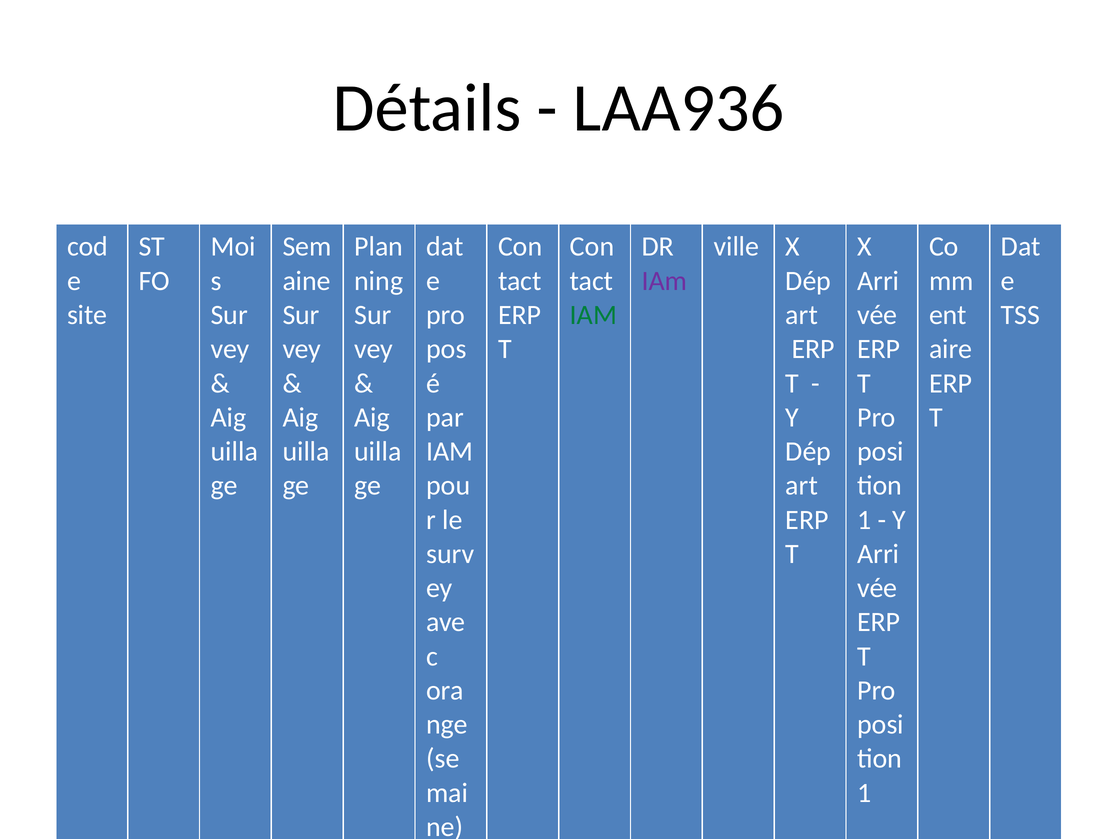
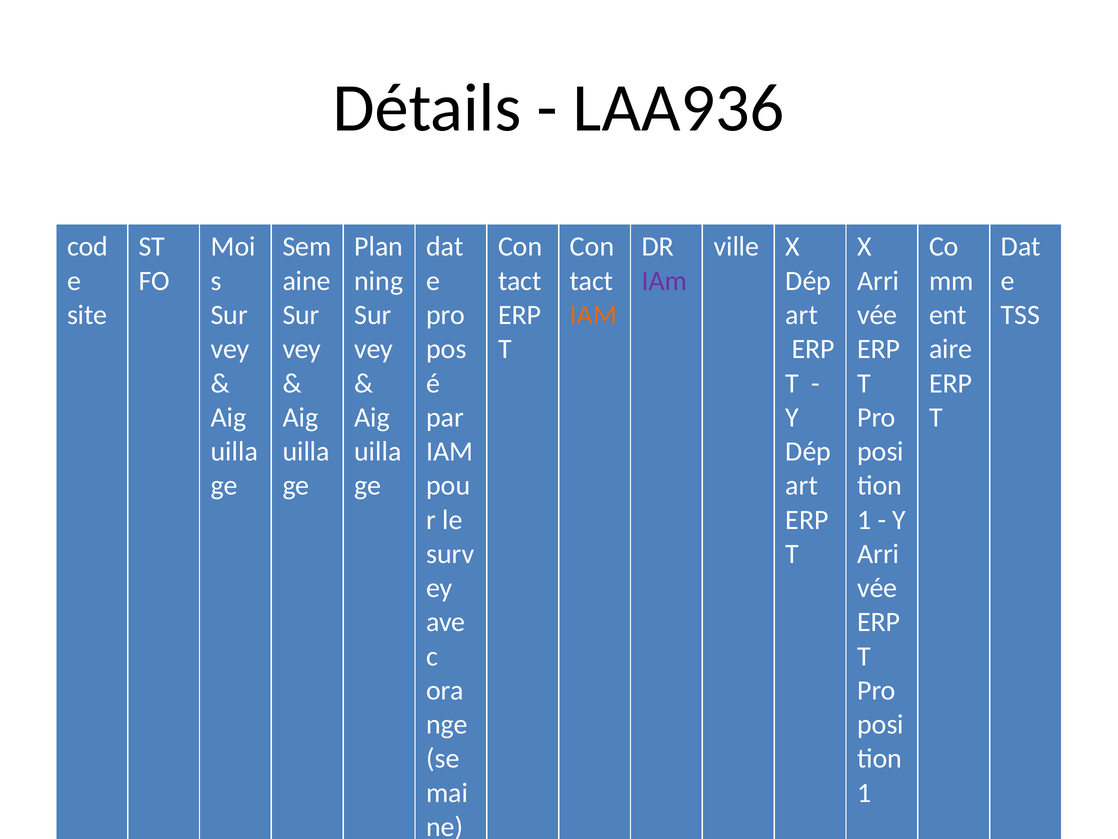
IAM colour: green -> orange (593, 315)
